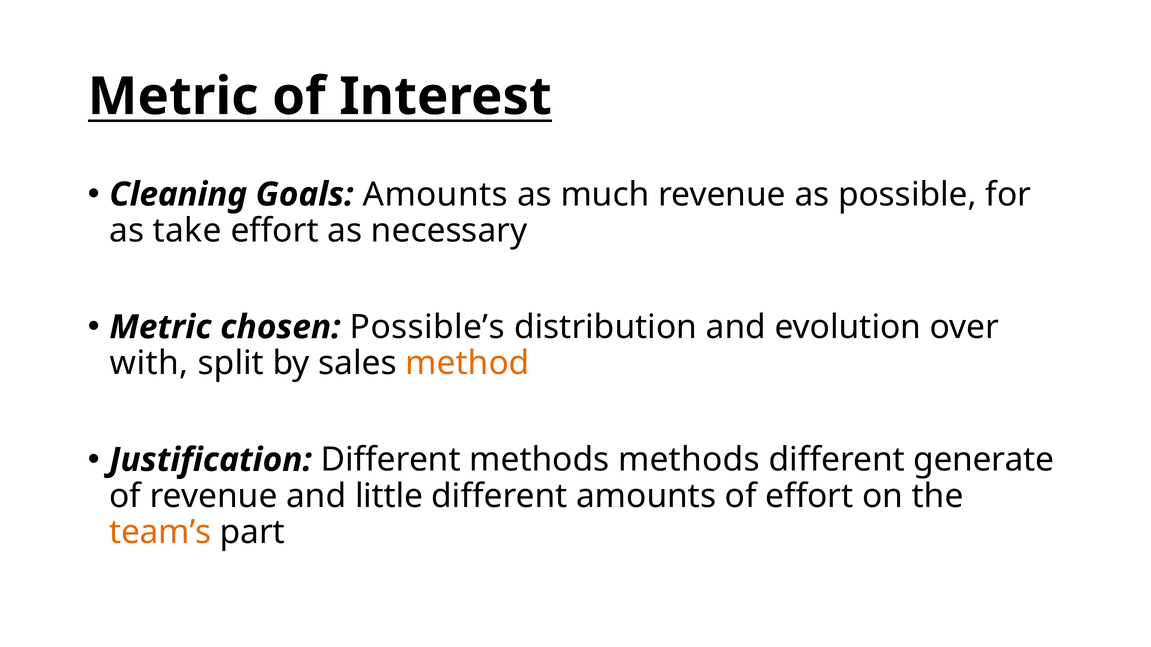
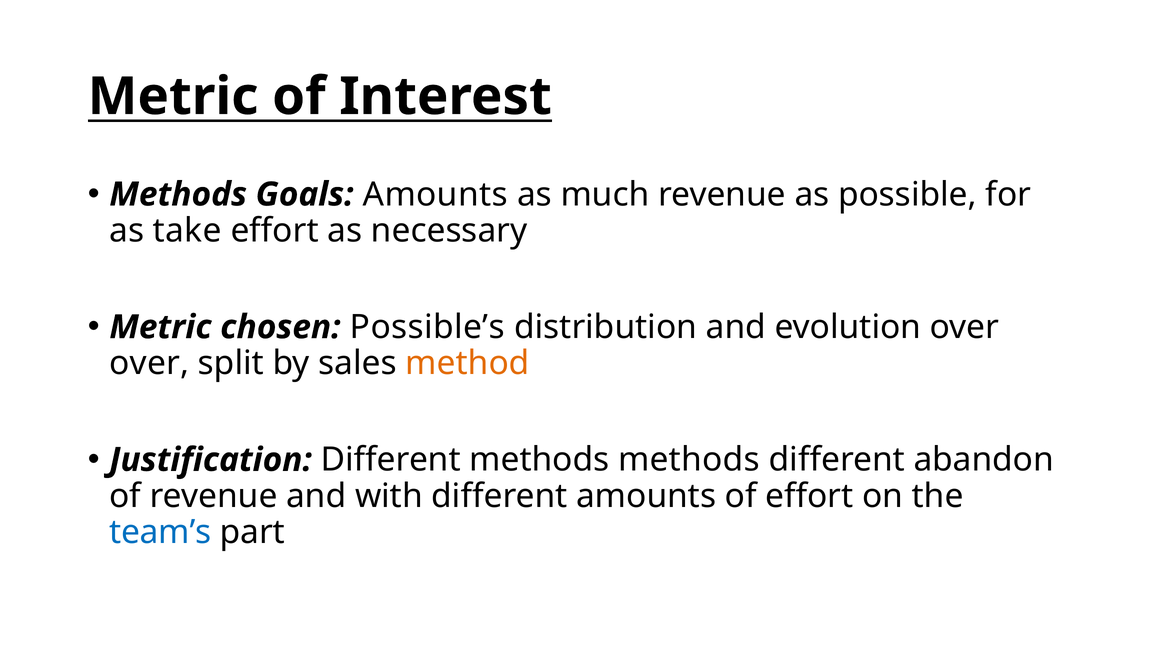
Cleaning: Cleaning -> Methods (178, 195)
with: with -> over (149, 364)
generate: generate -> abandon (984, 460)
little: little -> with (389, 496)
team’s colour: orange -> blue (160, 533)
